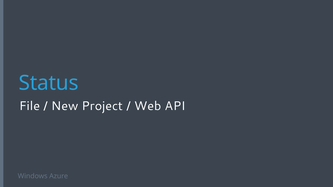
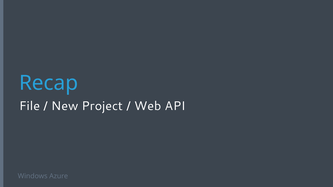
Status: Status -> Recap (49, 83)
